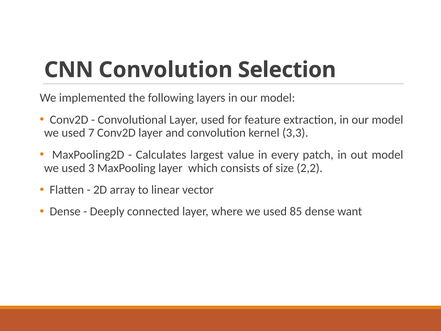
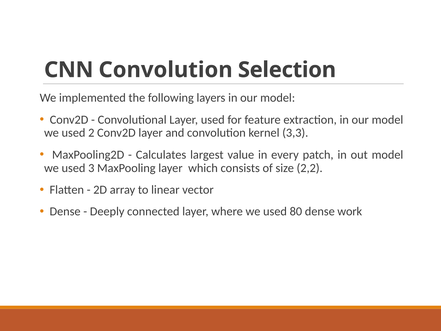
7: 7 -> 2 (91, 133)
85: 85 -> 80 (296, 211)
want: want -> work (350, 211)
